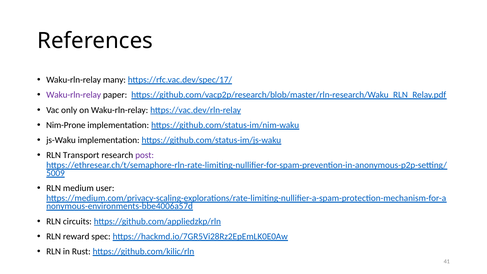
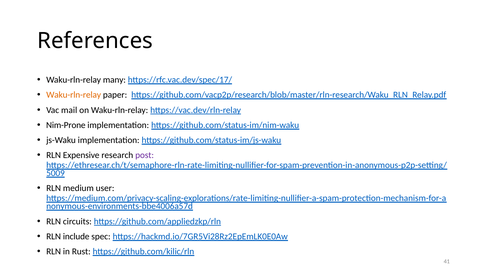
Waku-rln-relay colour: purple -> orange (74, 95)
only: only -> mail (69, 110)
Transport: Transport -> Expensive (81, 155)
reward: reward -> include (76, 236)
